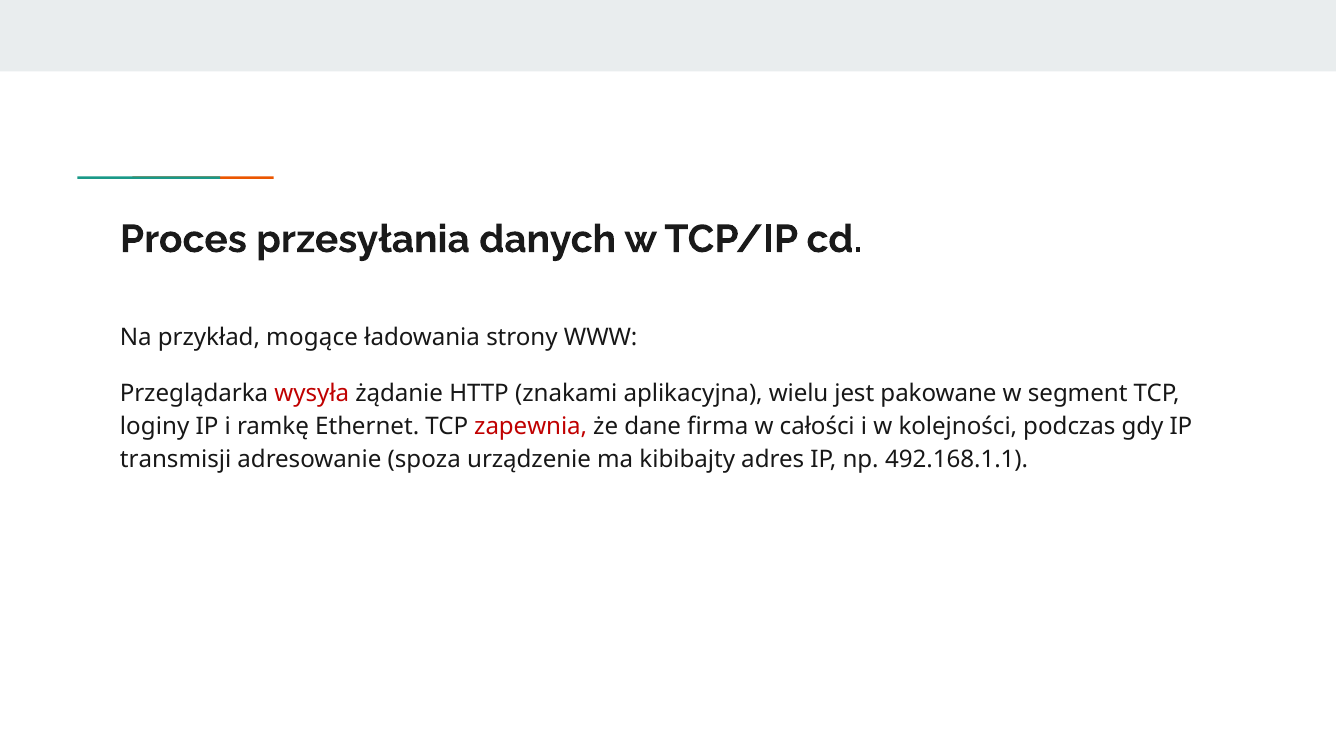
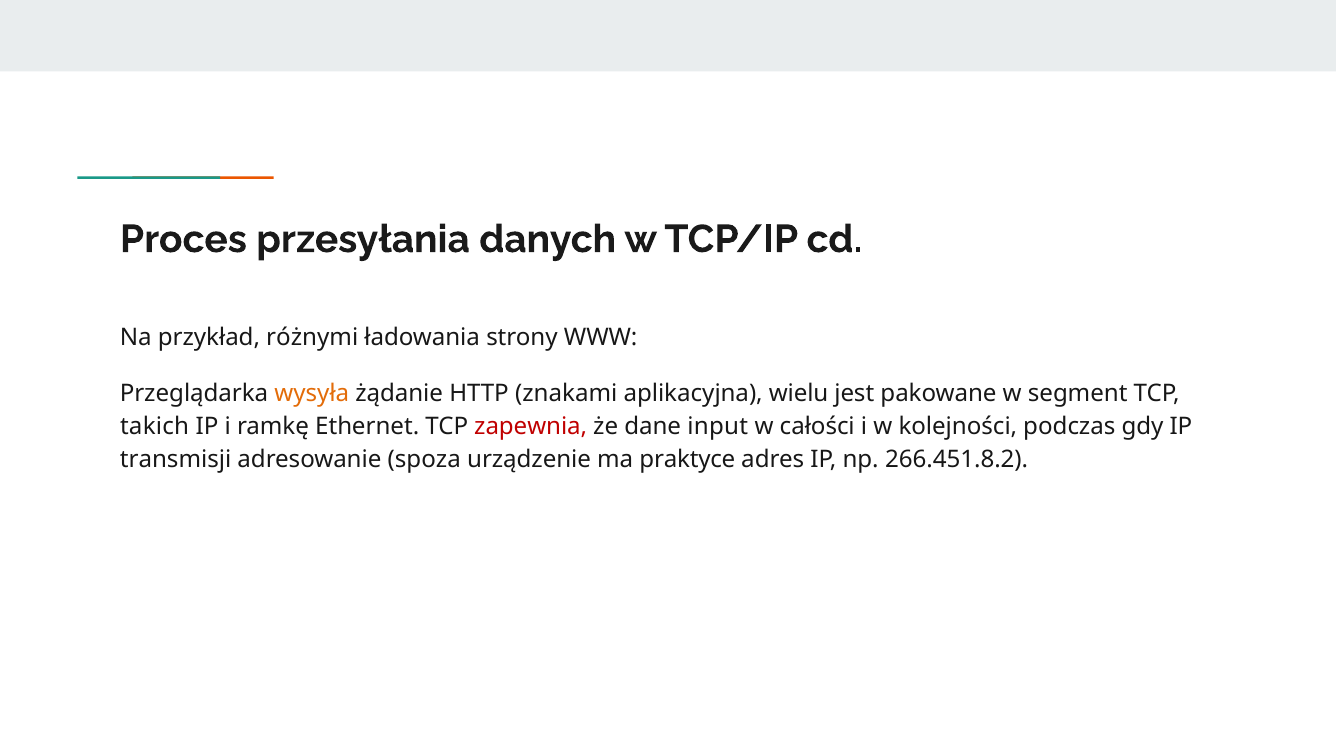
mogące: mogące -> różnymi (312, 338)
wysyła colour: red -> orange (312, 393)
loginy: loginy -> takich (155, 426)
firma: firma -> input (718, 426)
kibibajty: kibibajty -> praktyce (687, 459)
492.168.1.1: 492.168.1.1 -> 266.451.8.2 (957, 459)
